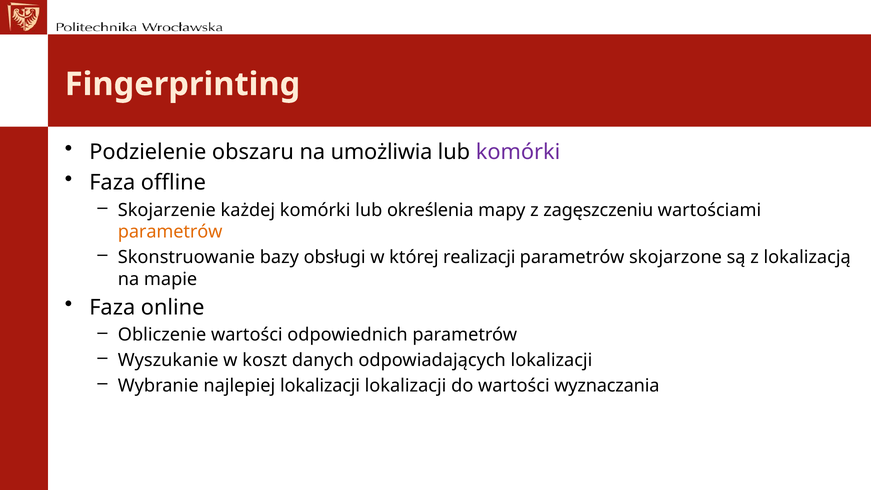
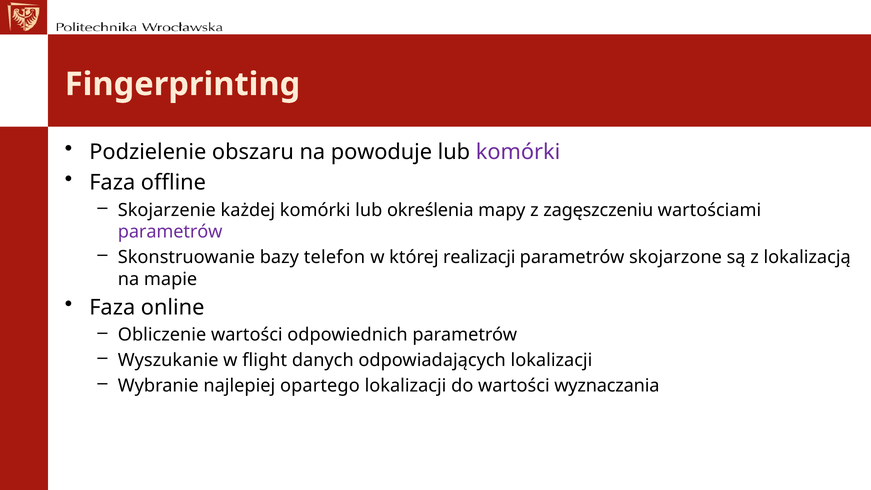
umożliwia: umożliwia -> powoduje (381, 152)
parametrów colour: orange -> purple (170, 232)
obsługi: obsługi -> telefon (334, 257)
koszt: koszt -> flight (265, 360)
najlepiej lokalizacji: lokalizacji -> opartego (320, 386)
